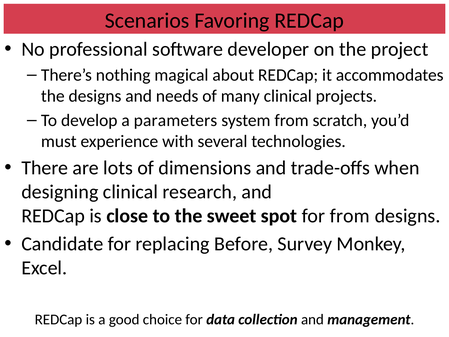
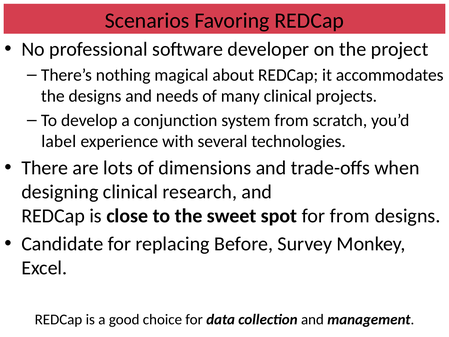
parameters: parameters -> conjunction (176, 120)
must: must -> label (59, 141)
